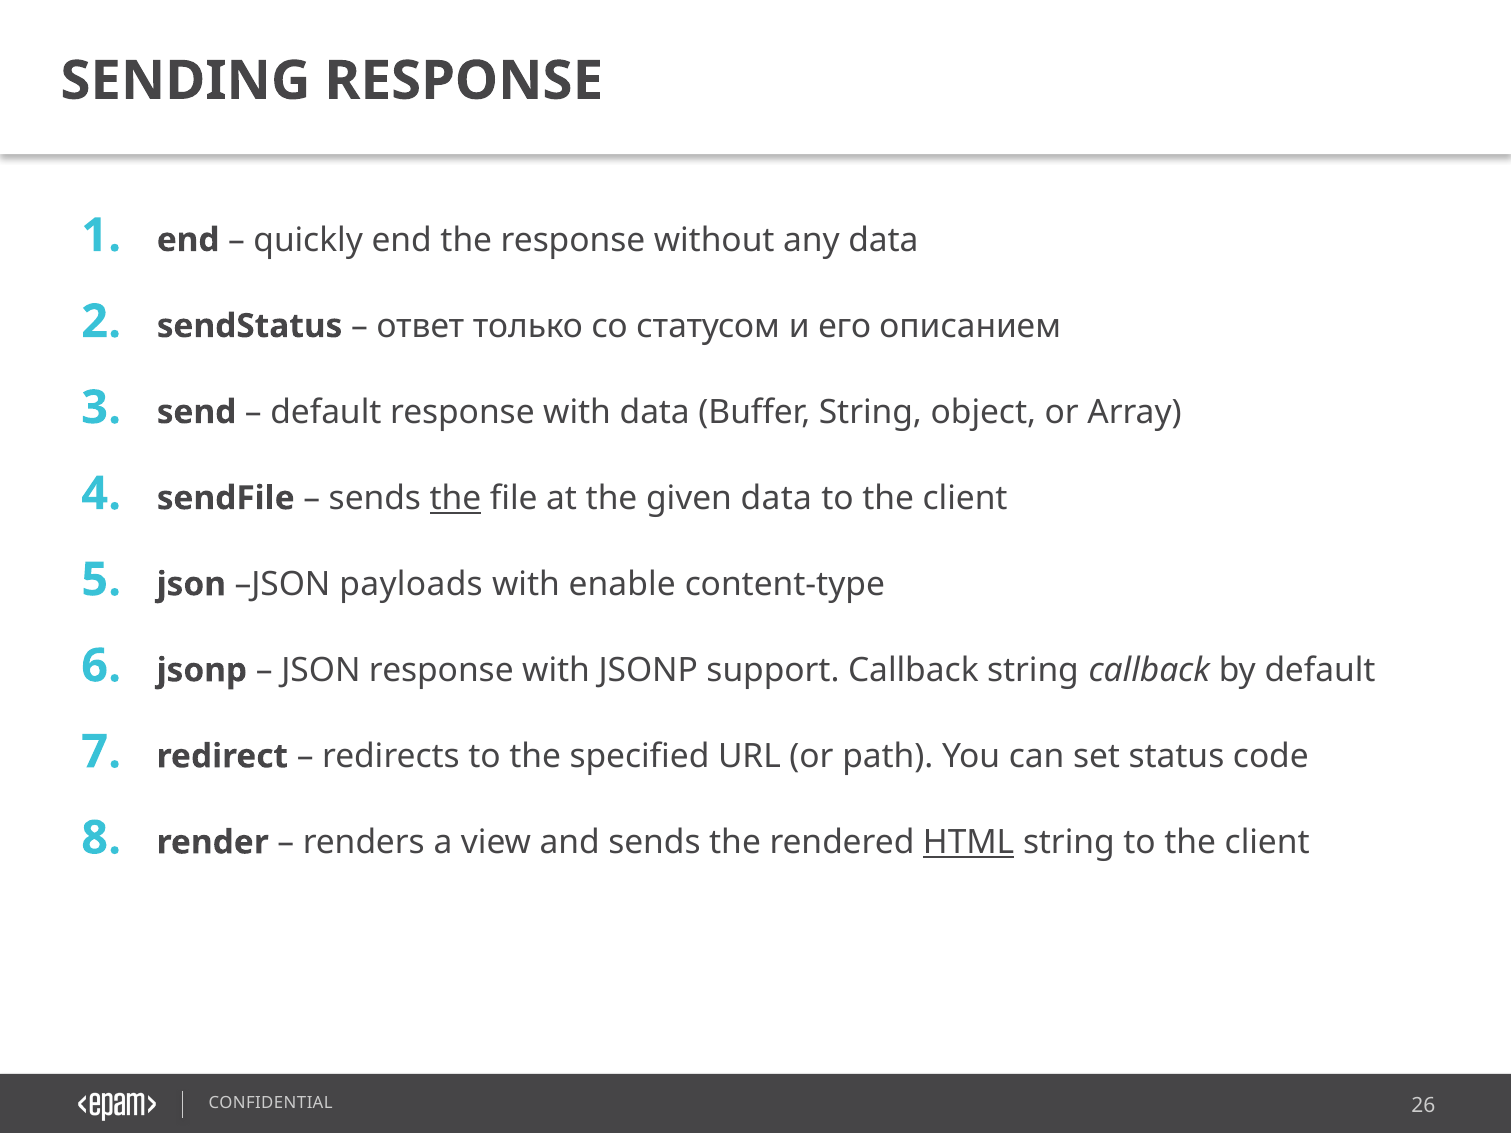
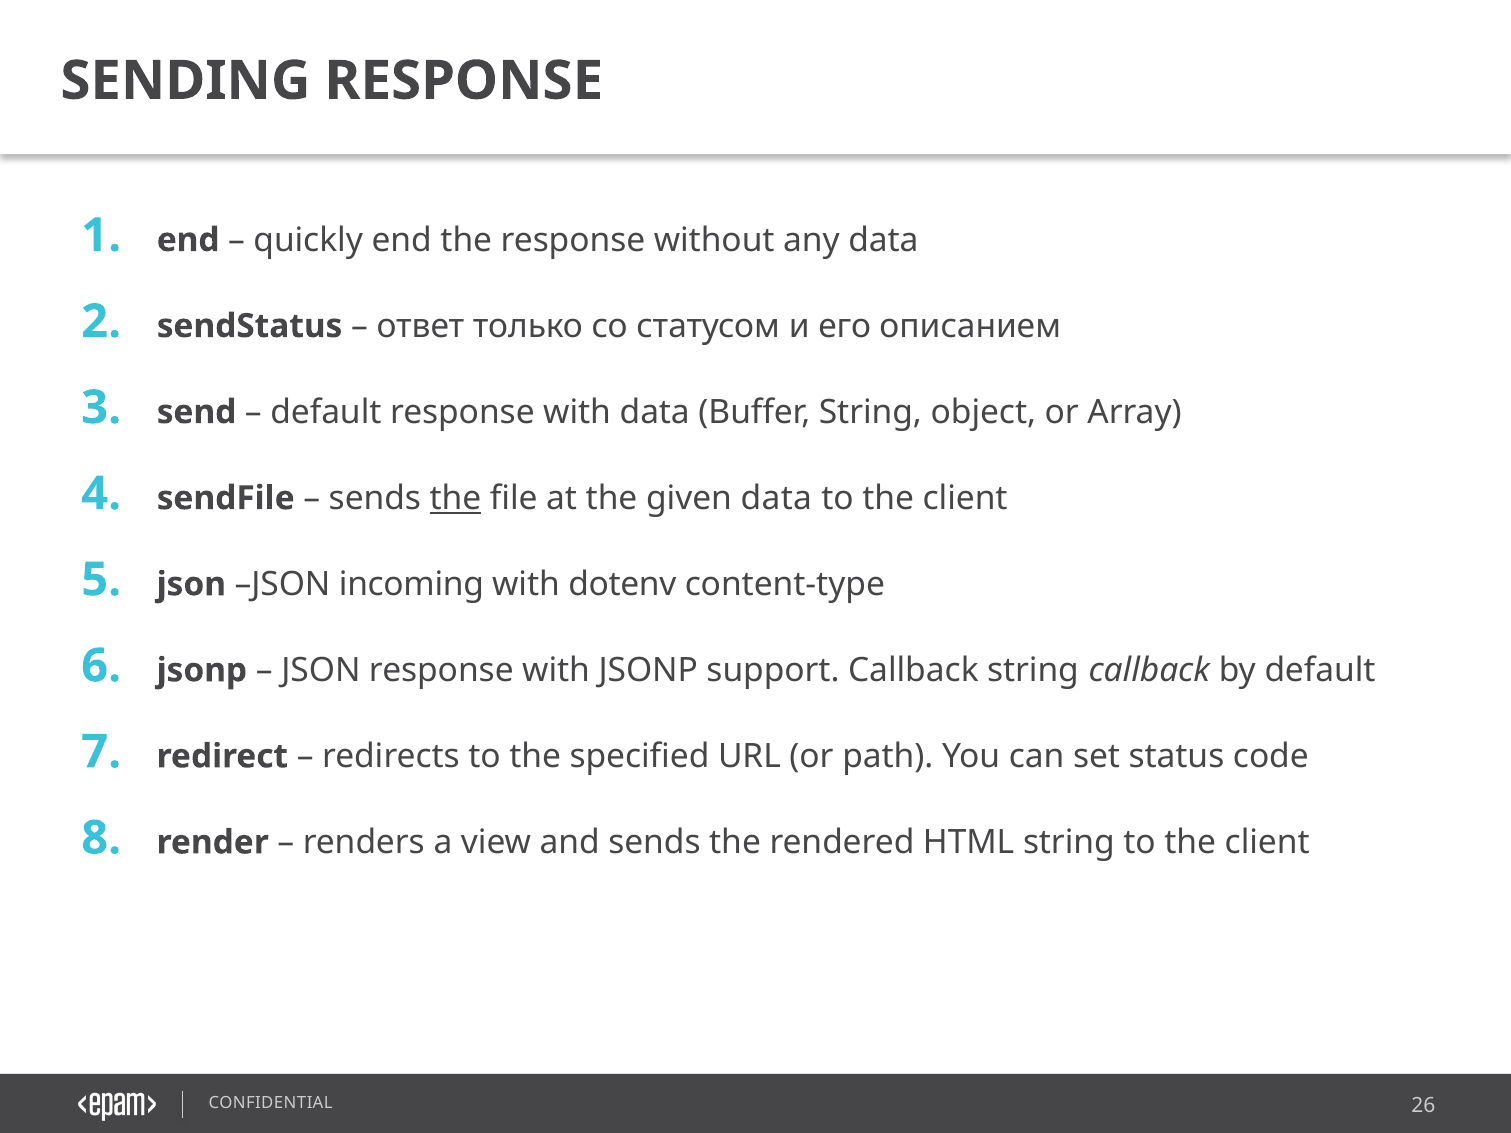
payloads: payloads -> incoming (411, 584)
enable: enable -> dotenv (622, 584)
HTML underline: present -> none (969, 843)
